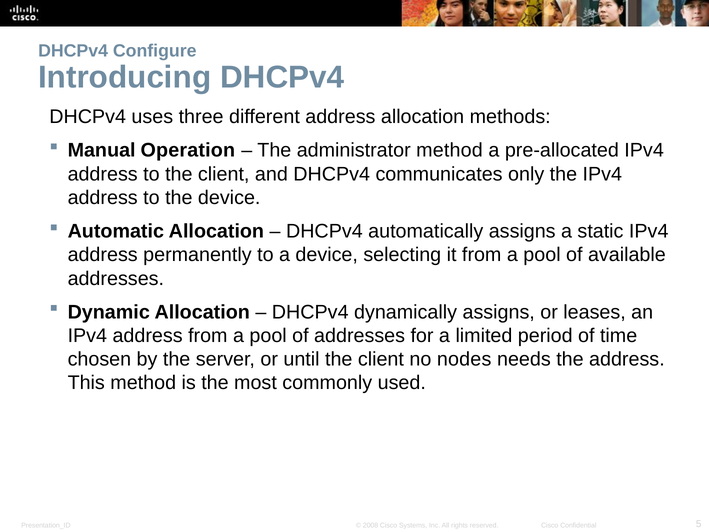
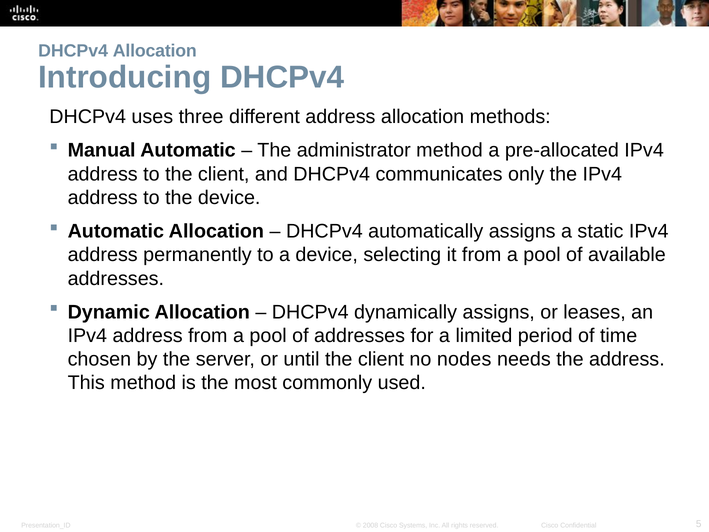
DHCPv4 Configure: Configure -> Allocation (155, 51)
Manual Operation: Operation -> Automatic (188, 150)
